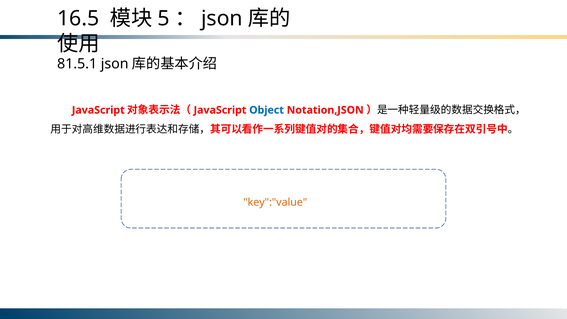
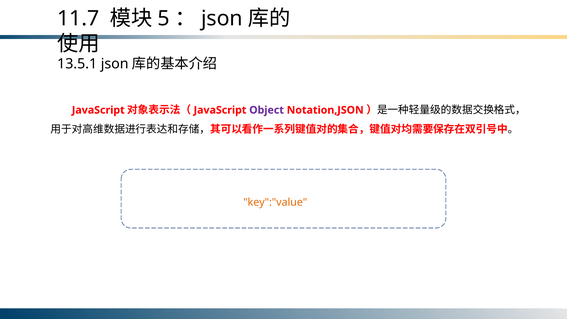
16.5: 16.5 -> 11.7 (78, 18)
81.5.1: 81.5.1 -> 13.5.1 (77, 64)
Object colour: blue -> purple (267, 110)
